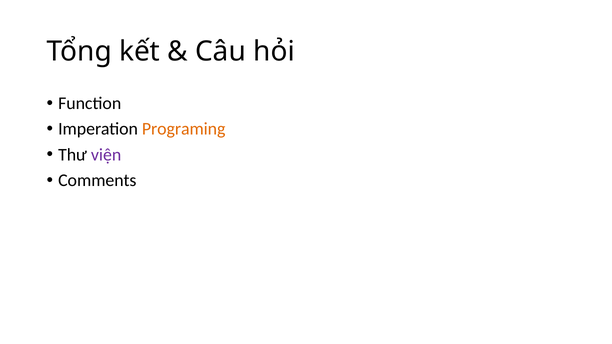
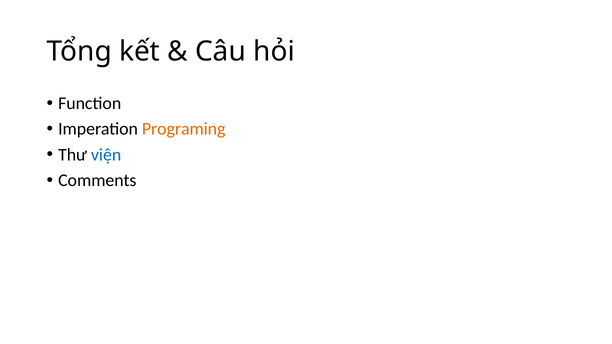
viện colour: purple -> blue (106, 155)
